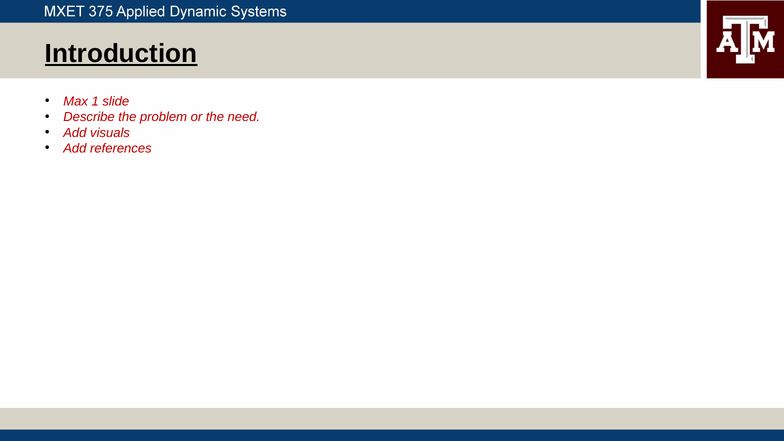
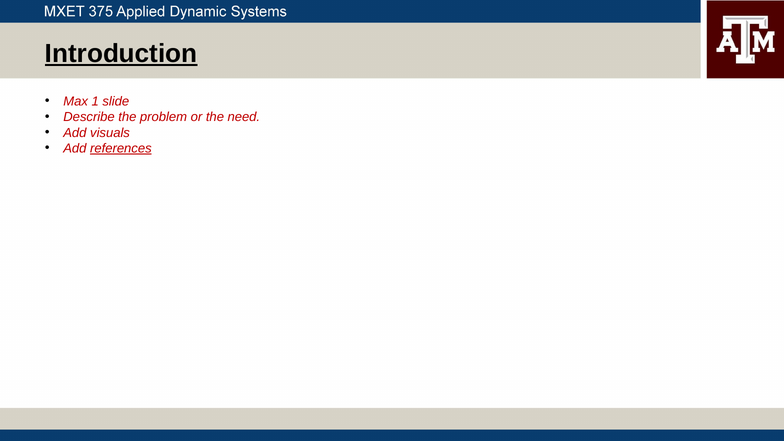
references underline: none -> present (121, 148)
